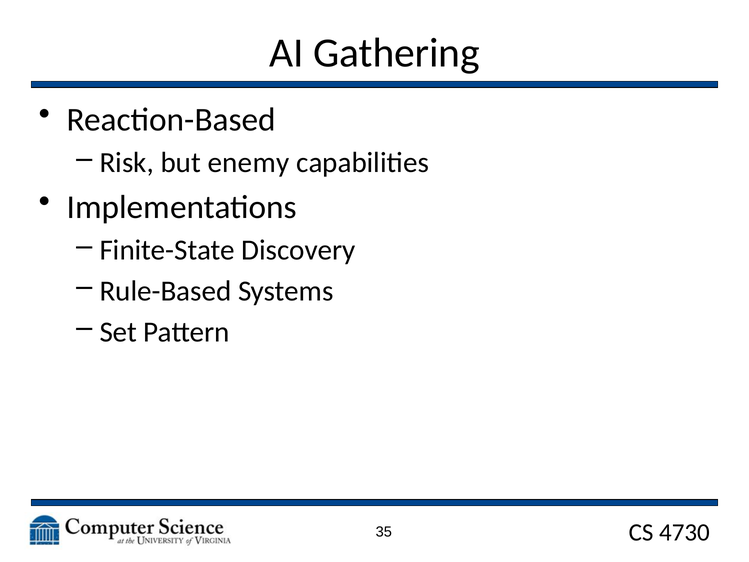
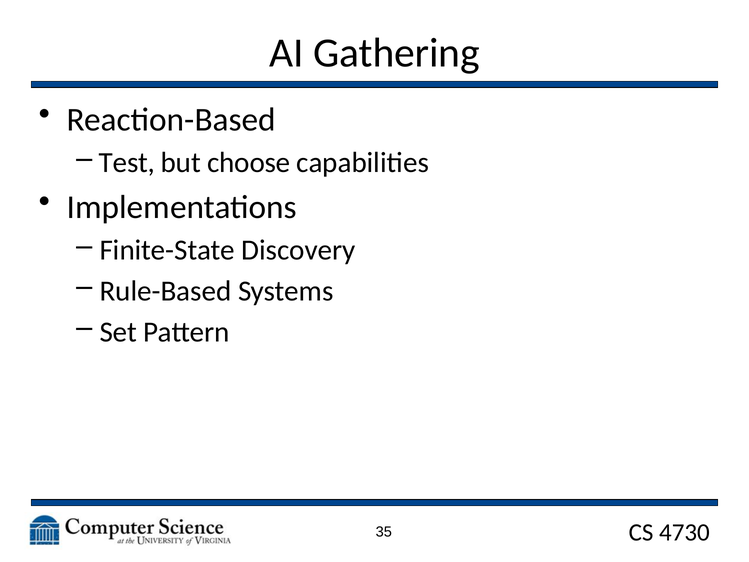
Risk: Risk -> Test (127, 163)
enemy: enemy -> choose (249, 163)
